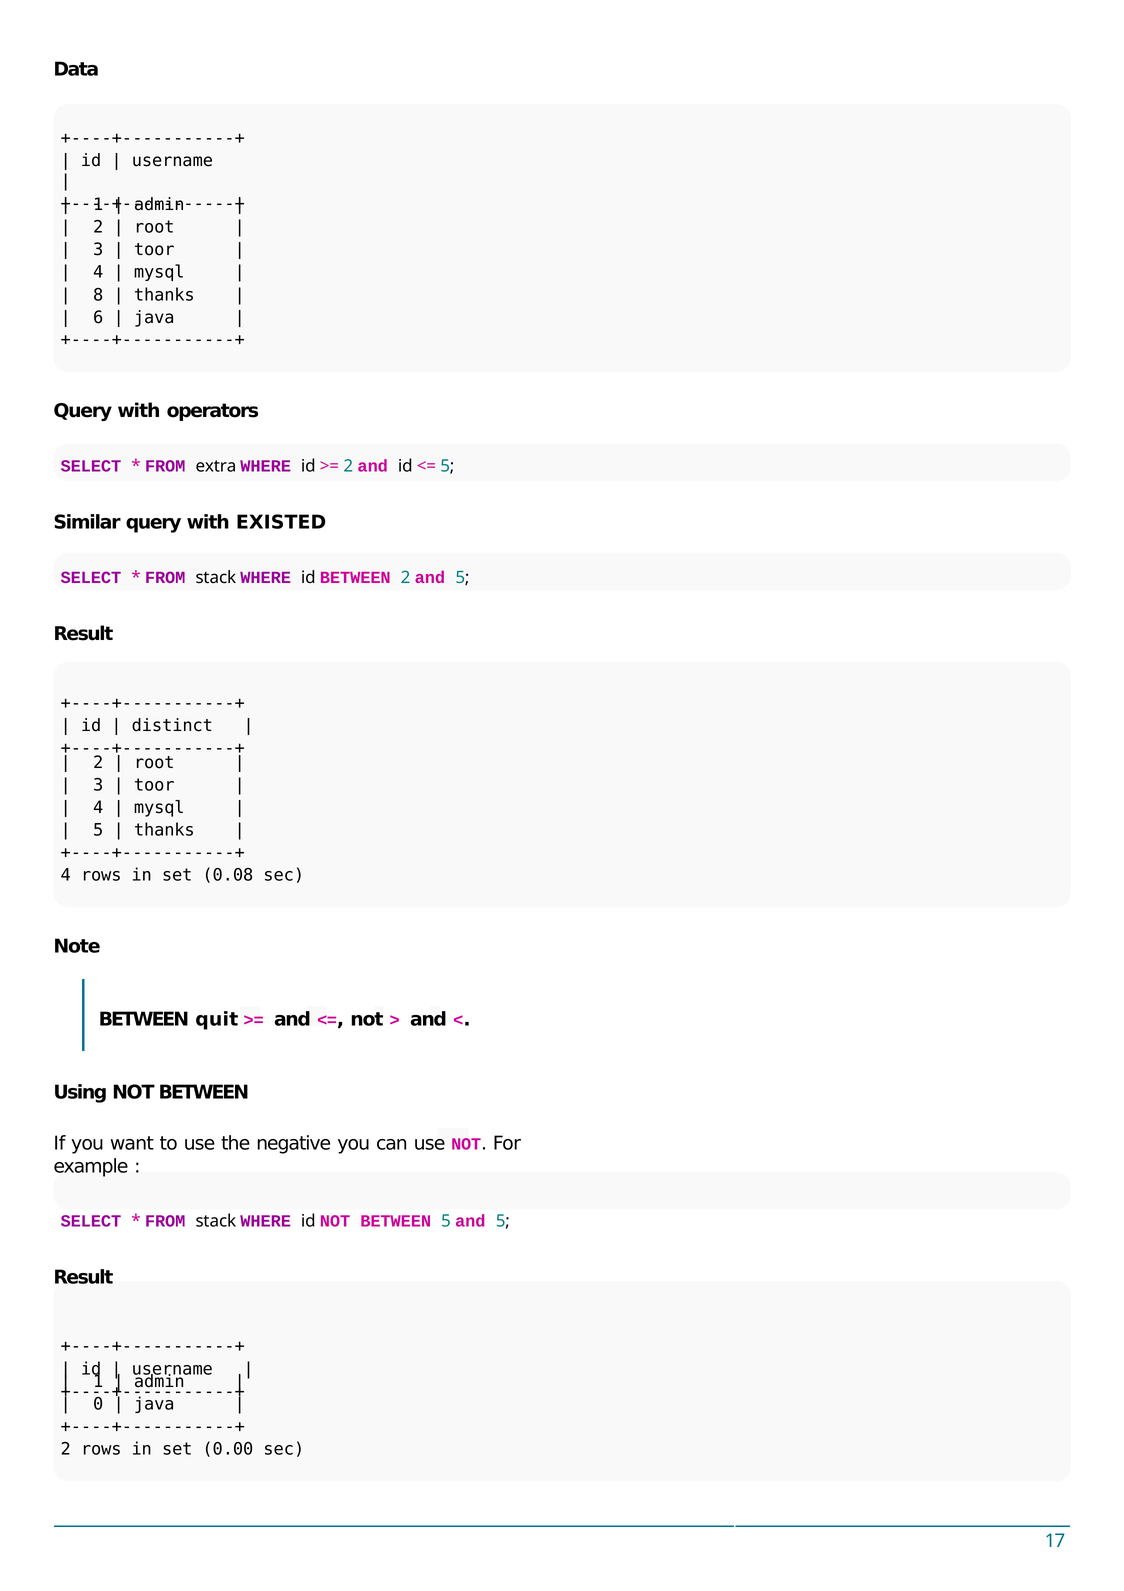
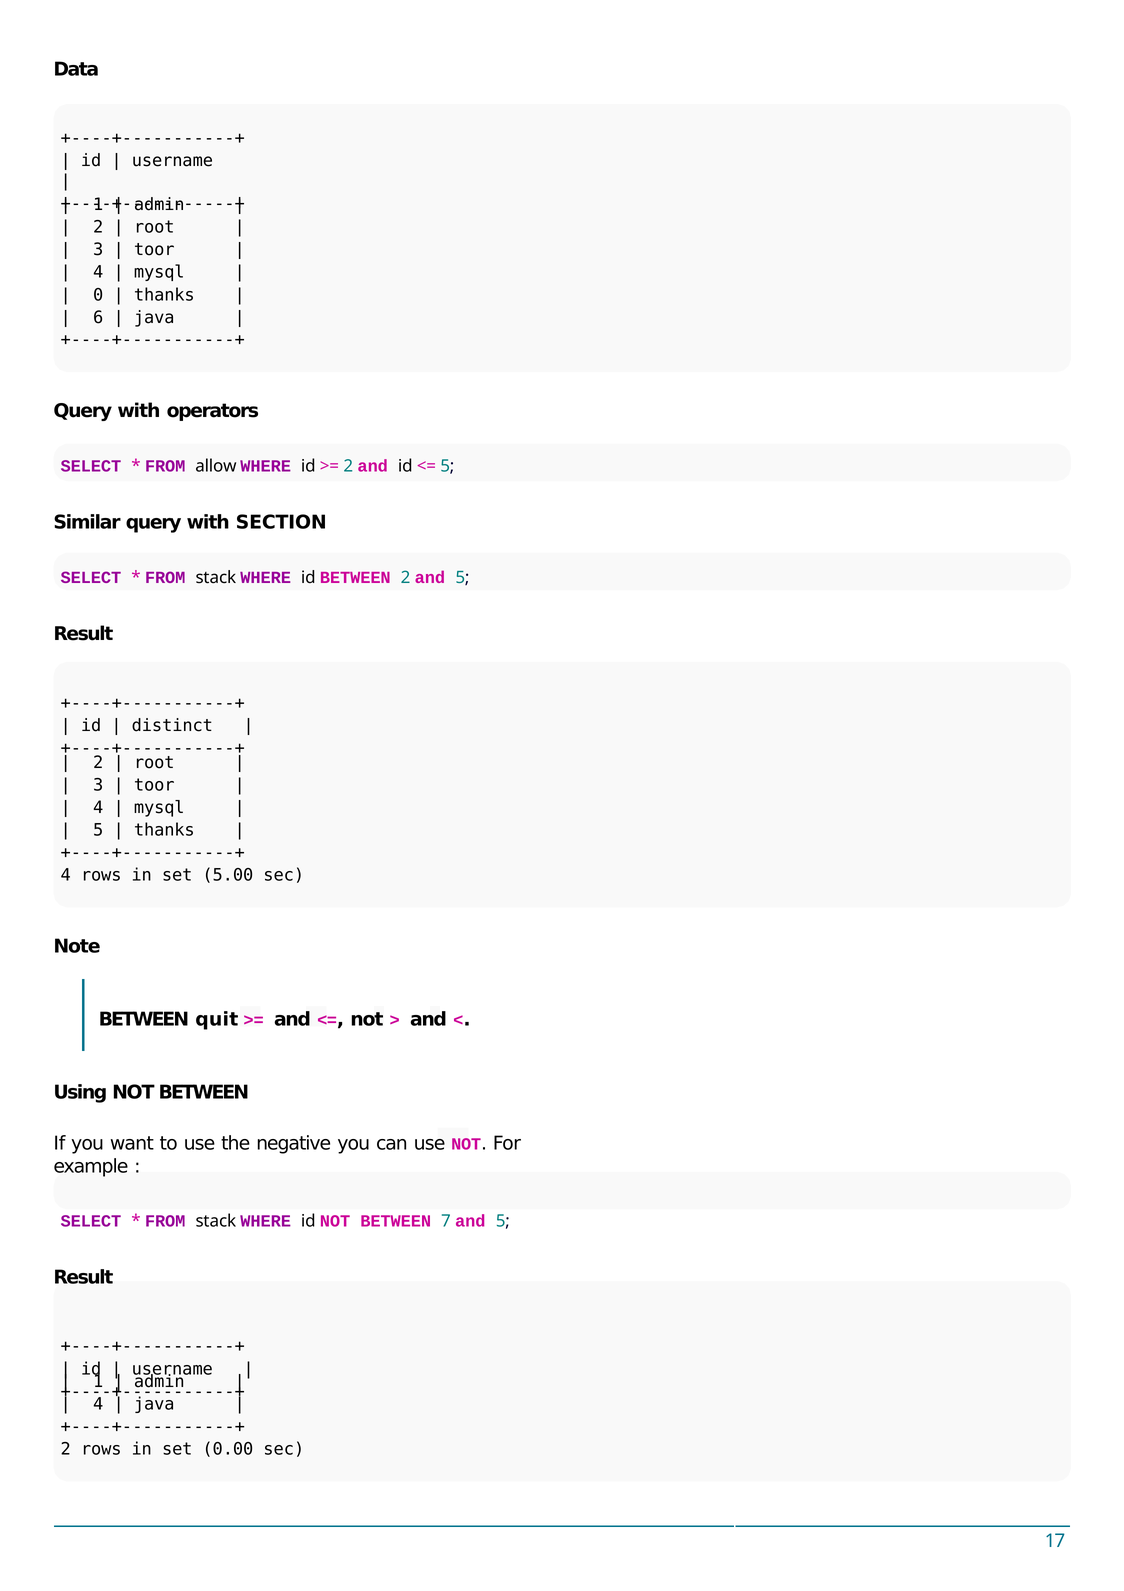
8: 8 -> 0 (98, 295)
extra: extra -> allow (216, 466)
EXISTED: EXISTED -> SECTION (281, 523)
0.08: 0.08 -> 5.00 (228, 875)
BETWEEN 5: 5 -> 7 (446, 1221)
0: 0 -> 4 (98, 1404)
